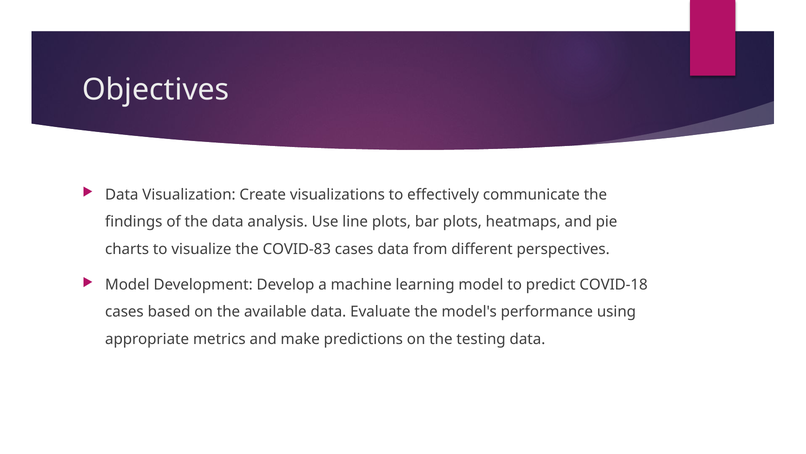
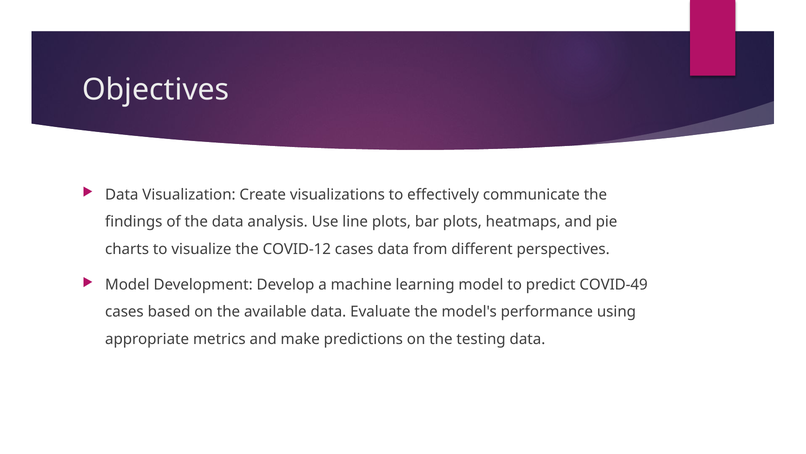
COVID-83: COVID-83 -> COVID-12 (297, 249)
COVID-18: COVID-18 -> COVID-49 (614, 284)
